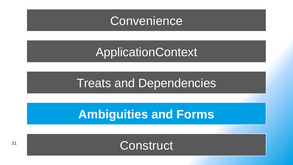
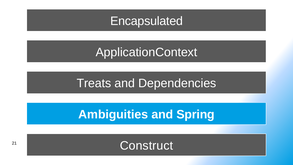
Convenience: Convenience -> Encapsulated (147, 21)
Forms: Forms -> Spring (196, 114)
